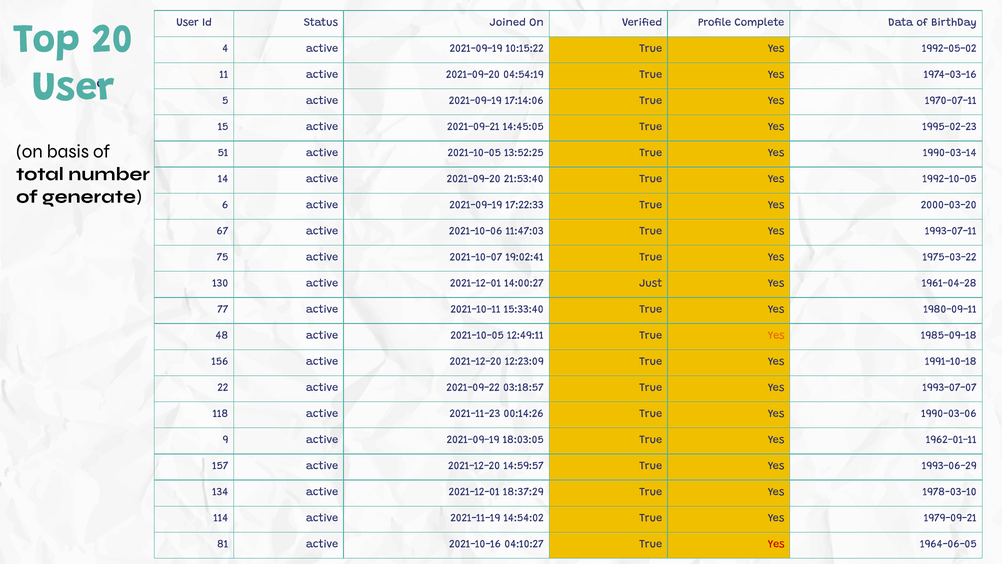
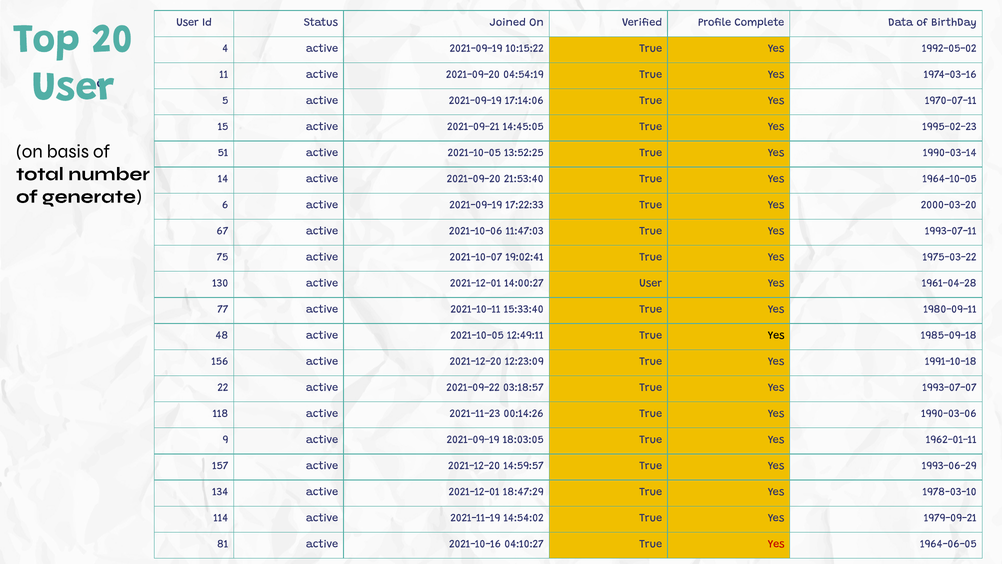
1992-10-05: 1992-10-05 -> 1964-10-05 (950, 178)
14:00:27 Just: Just -> User (651, 283)
Yes colour: orange -> black (776, 335)
18:37:29: 18:37:29 -> 18:47:29 (523, 491)
